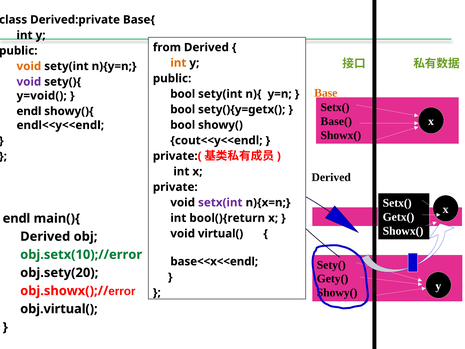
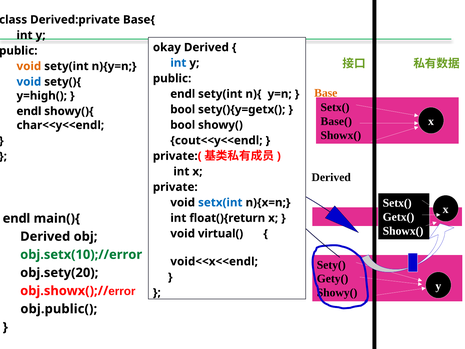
from: from -> okay (167, 47)
int colour: orange -> blue (178, 63)
void colour: purple -> blue (29, 82)
bool: bool -> endl (183, 94)
y=void(: y=void( -> y=high( (42, 96)
endl<<y<<endl: endl<<y<<endl -> char<<y<<endl (60, 125)
setx(int colour: purple -> blue (220, 202)
bool(){return: bool(){return -> float(){return (227, 218)
base<<x<<endl: base<<x<<endl -> void<<x<<endl (214, 261)
obj.virtual(: obj.virtual( -> obj.public( (59, 309)
